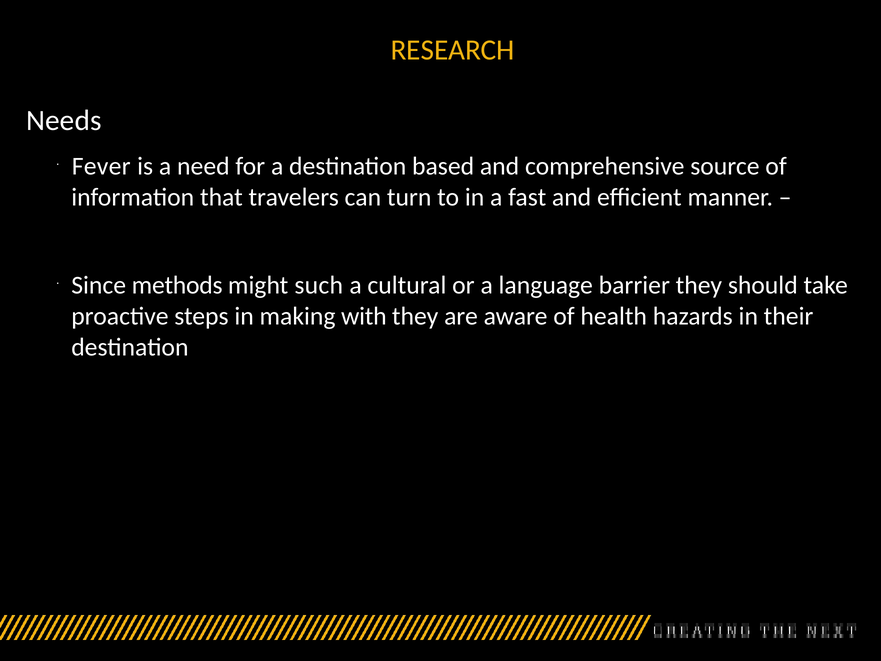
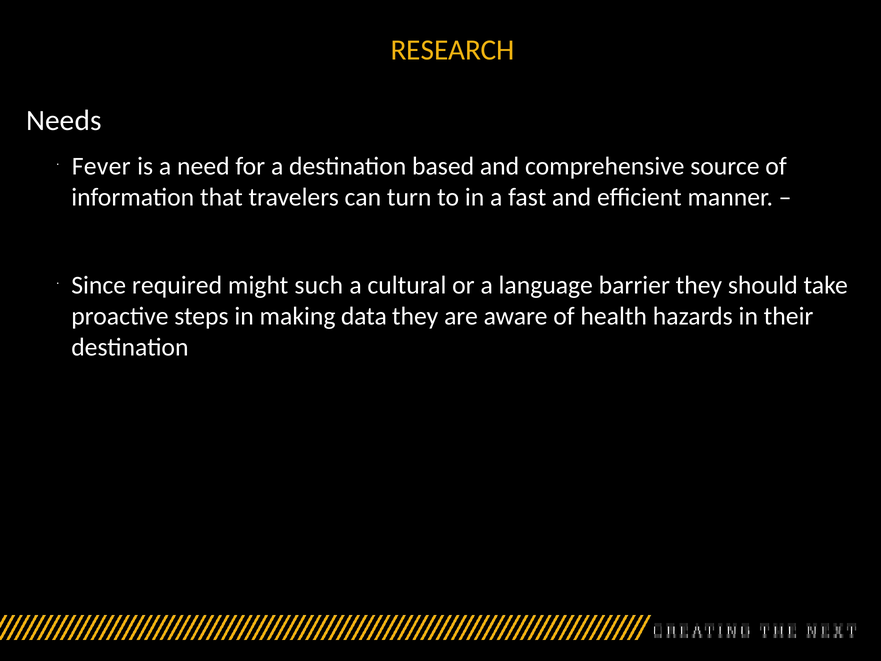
methods: methods -> required (177, 285)
with: with -> data (364, 316)
